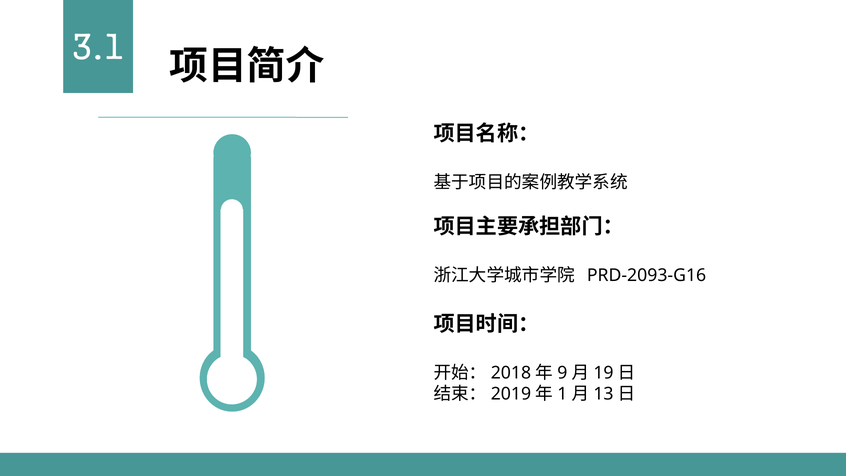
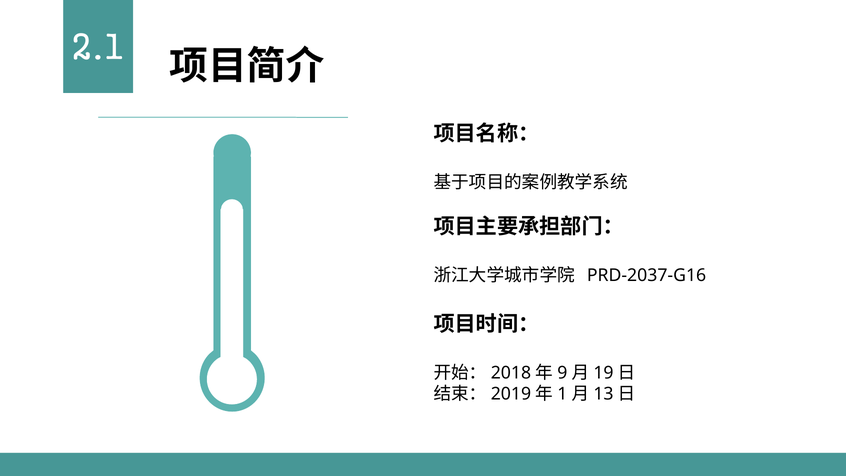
3.1: 3.1 -> 2.1 (98, 48)
PRD-2093-G16: PRD-2093-G16 -> PRD-2037-G16 (647, 275)
